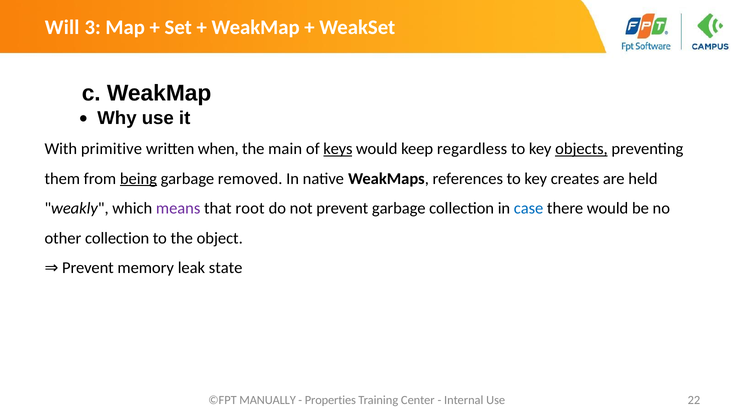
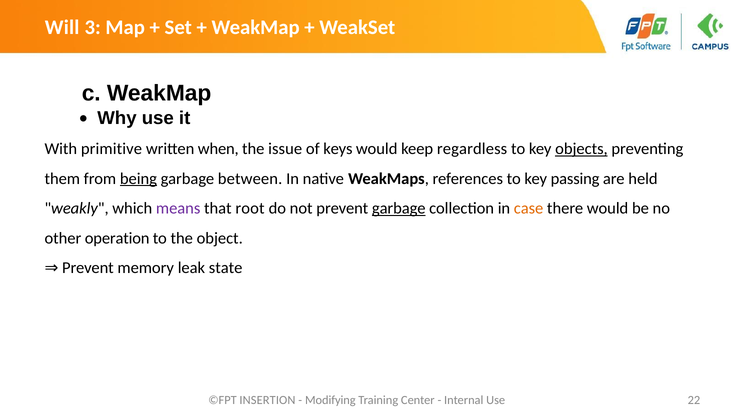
main: main -> issue (285, 149)
keys underline: present -> none (338, 149)
removed: removed -> between (250, 179)
creates: creates -> passing (575, 179)
garbage underline: none -> present (399, 208)
case colour: blue -> orange (529, 208)
other collection: collection -> operation (117, 238)
MANUALLY: MANUALLY -> INSERTION (267, 400)
Properties: Properties -> Modifying (330, 400)
